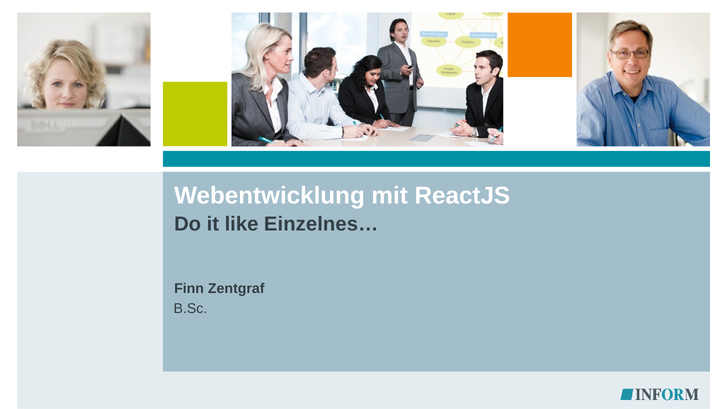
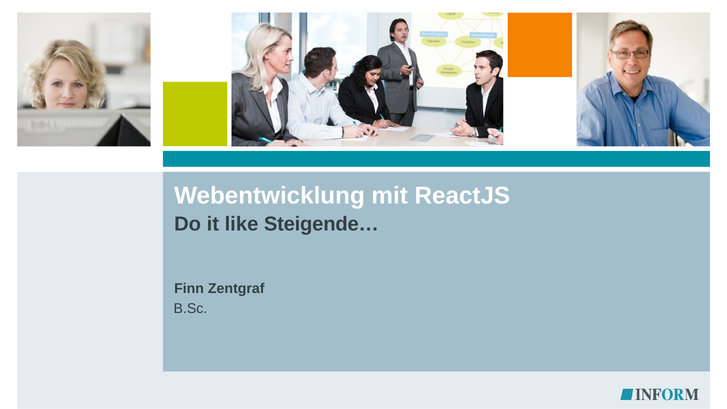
Einzelnes…: Einzelnes… -> Steigende… (321, 224)
